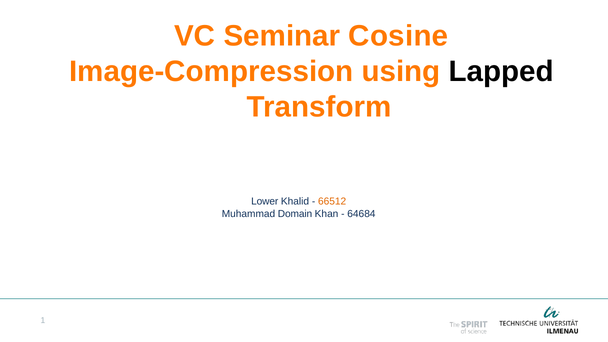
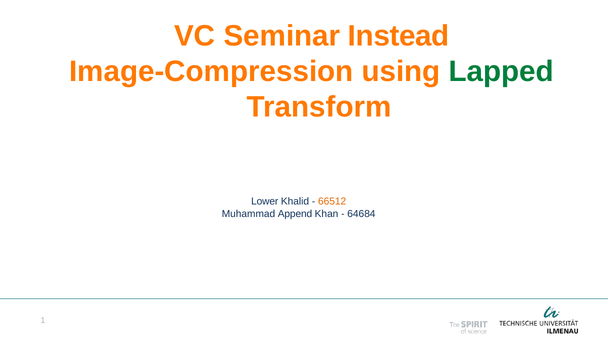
Cosine: Cosine -> Instead (399, 36)
Lapped colour: black -> green (501, 72)
Domain: Domain -> Append (295, 214)
